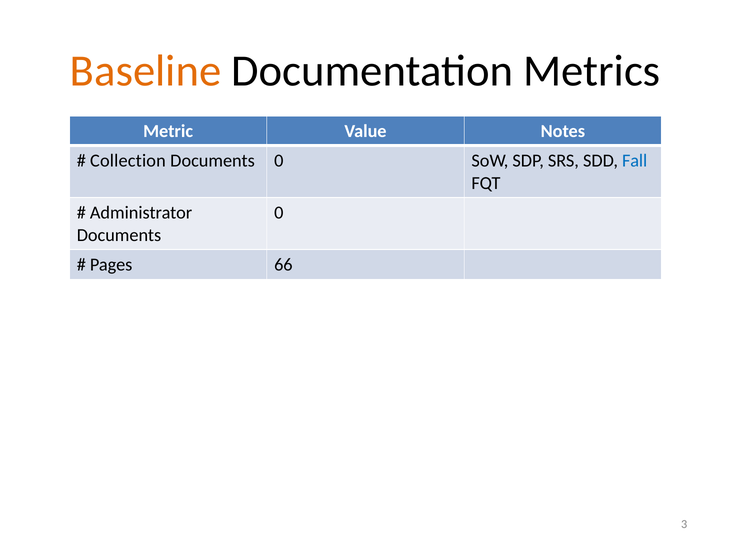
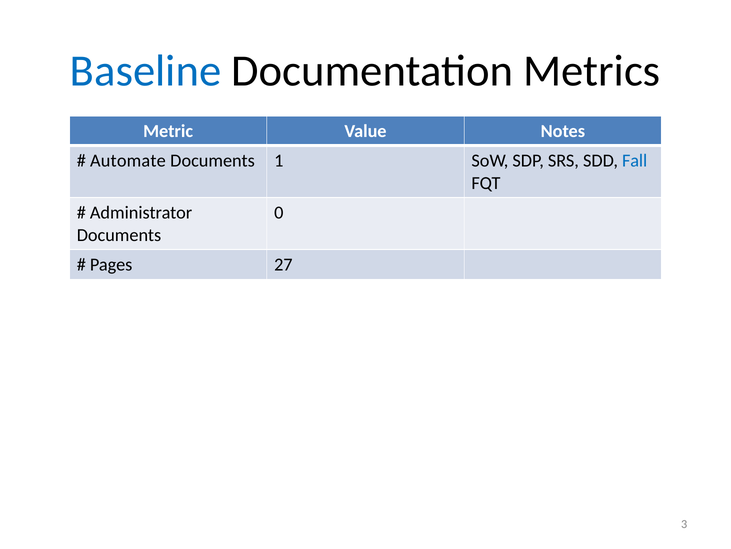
Baseline colour: orange -> blue (146, 71)
Collection: Collection -> Automate (128, 160)
0: 0 -> 1 (279, 160)
66: 66 -> 27 (283, 264)
